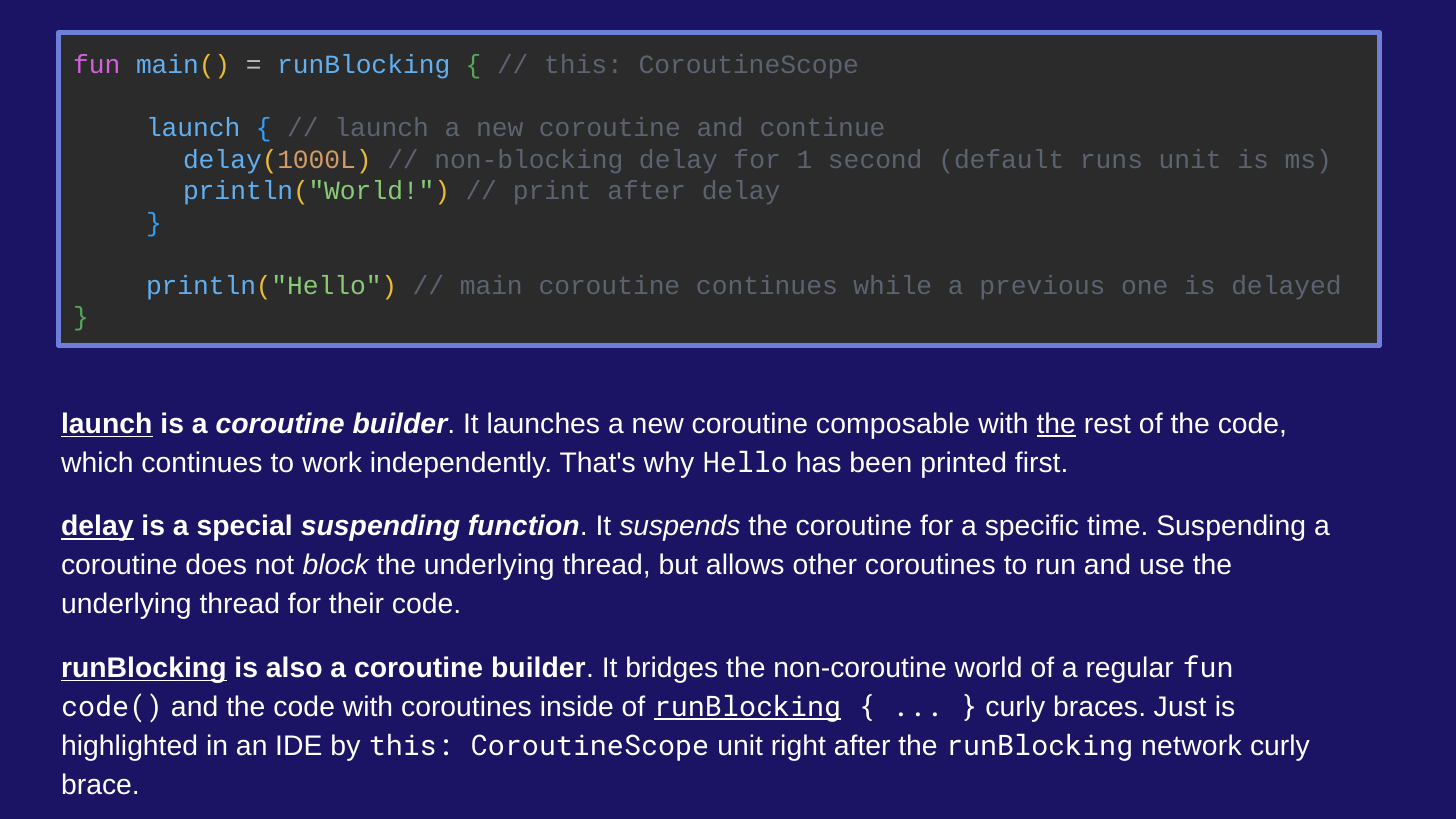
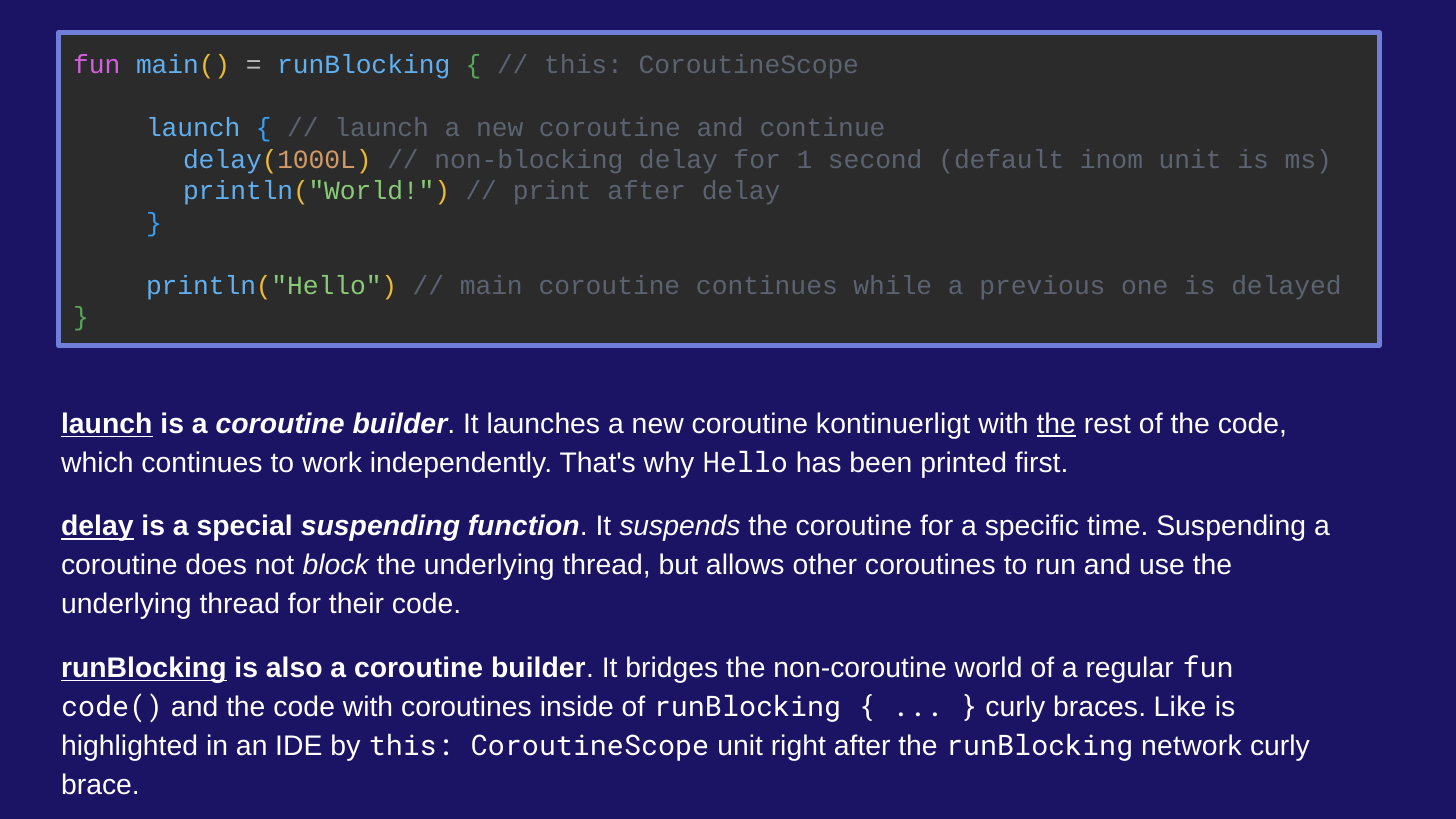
runs: runs -> inom (1111, 159)
composable: composable -> kontinuerligt (893, 424)
runBlocking underline: present -> none (748, 707)
Just: Just -> Like (1180, 707)
